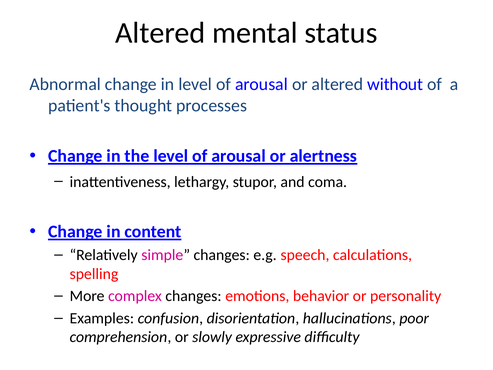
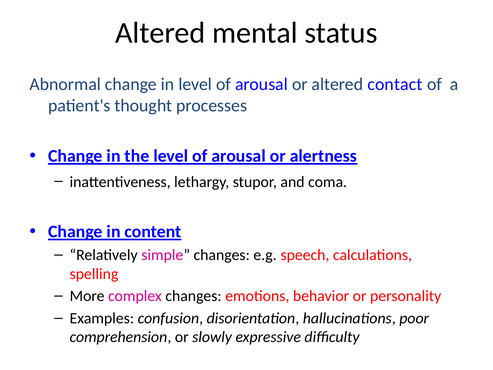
without: without -> contact (395, 84)
